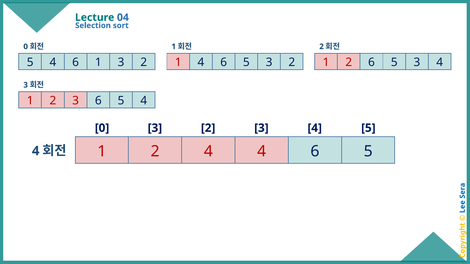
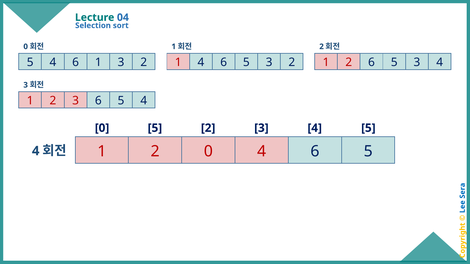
0 3: 3 -> 5 (155, 128)
1 2 4: 4 -> 0 (208, 151)
